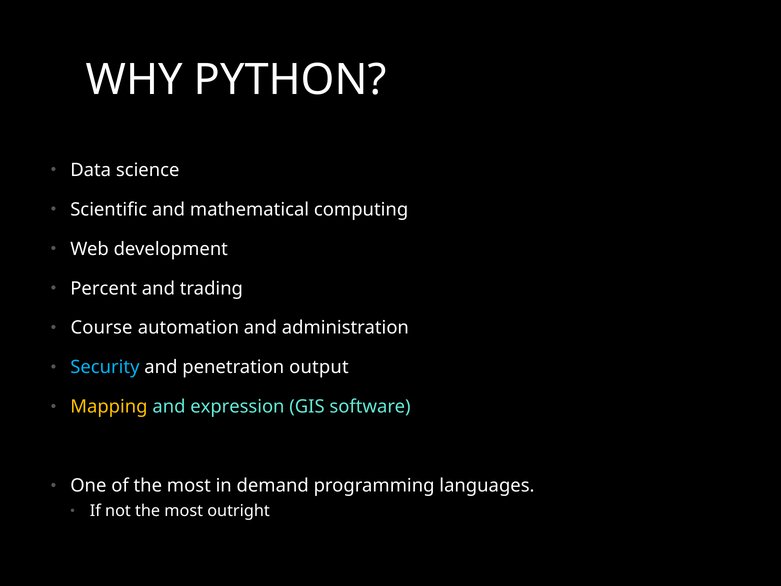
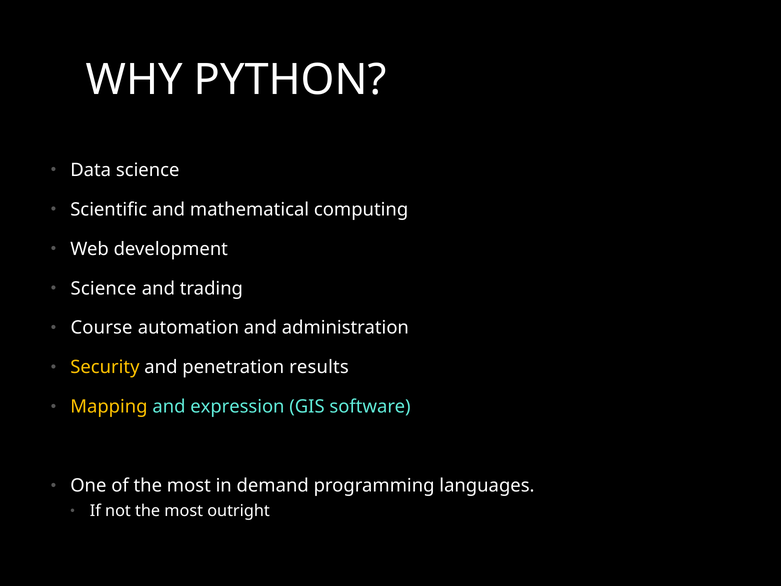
Percent: Percent -> Science (104, 288)
Security colour: light blue -> yellow (105, 367)
output: output -> results (319, 367)
